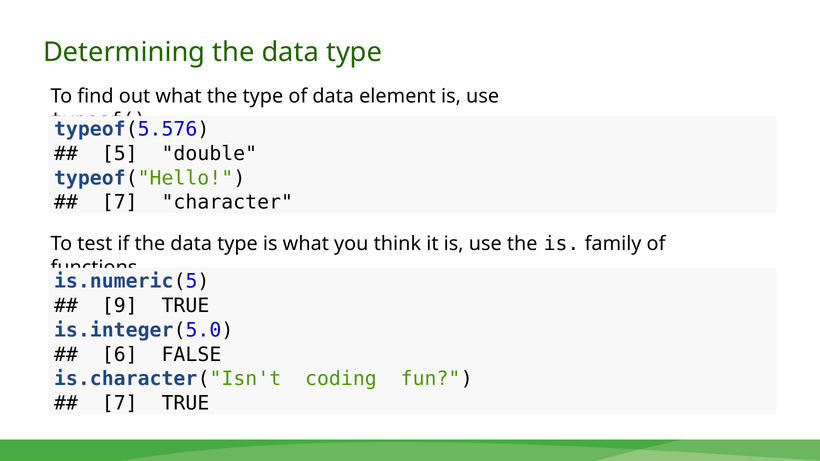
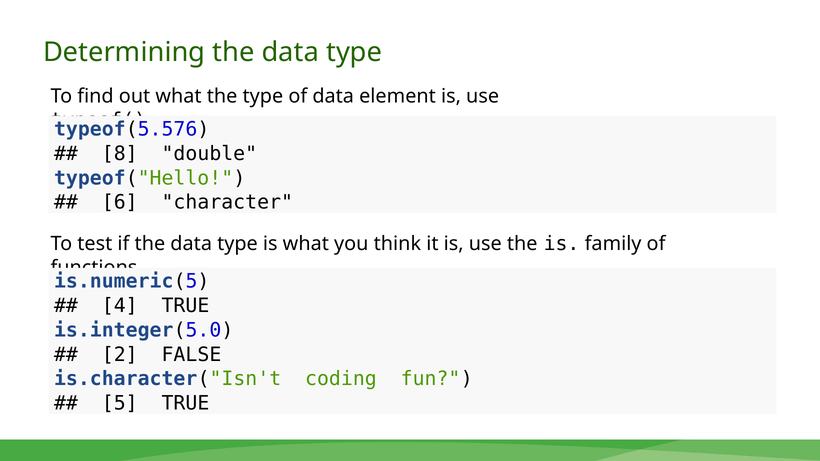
5: 5 -> 8 (120, 154)
7: 7 -> 6 (120, 203)
9: 9 -> 4 (120, 306)
6: 6 -> 2 (120, 355)
7: 7 -> 5 (120, 404)
